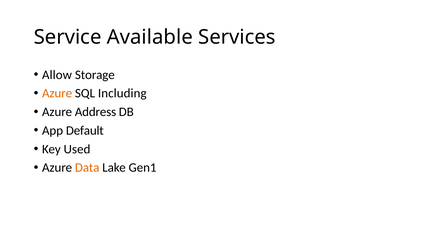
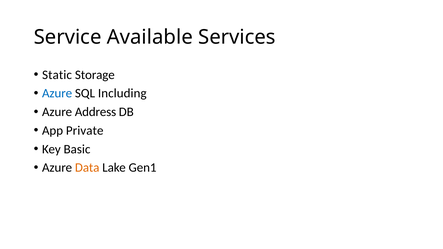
Allow: Allow -> Static (57, 75)
Azure colour: orange -> blue (57, 93)
Default: Default -> Private (85, 131)
Used: Used -> Basic (77, 149)
